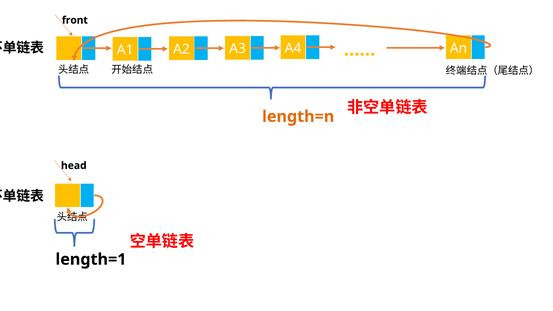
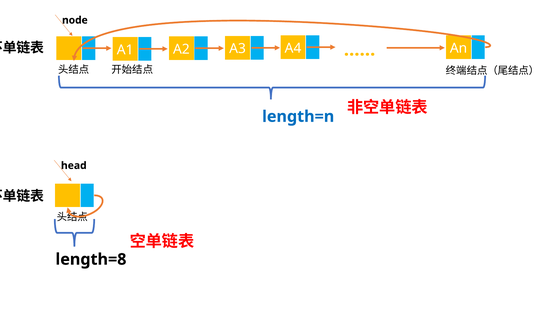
front: front -> node (75, 20)
length=n colour: orange -> blue (298, 117)
length=1: length=1 -> length=8 (91, 259)
